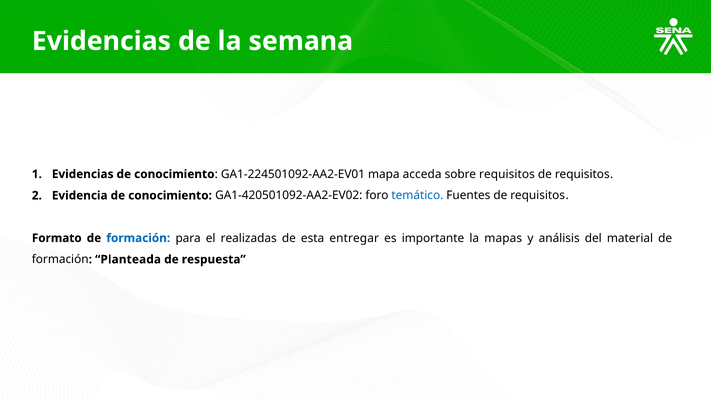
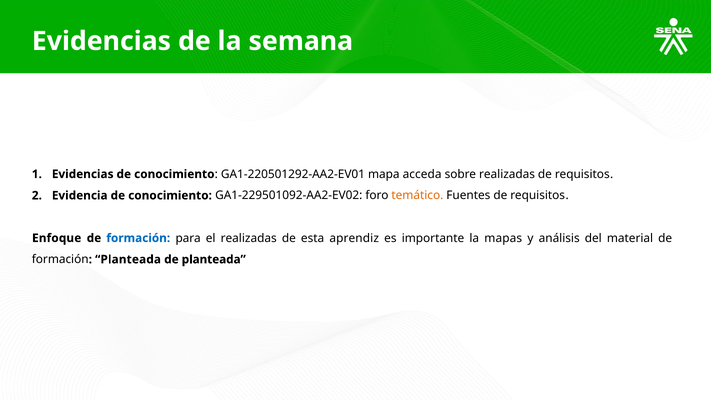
GA1-224501092-AA2-EV01: GA1-224501092-AA2-EV01 -> GA1-220501292-AA2-EV01 (293, 174)
sobre requisitos: requisitos -> realizadas (507, 174)
GA1-420501092-AA2-EV02: GA1-420501092-AA2-EV02 -> GA1-229501092-AA2-EV02 (289, 195)
temático colour: blue -> orange (417, 195)
Formato: Formato -> Enfoque (57, 238)
entregar: entregar -> aprendiz (354, 238)
de respuesta: respuesta -> planteada (214, 259)
